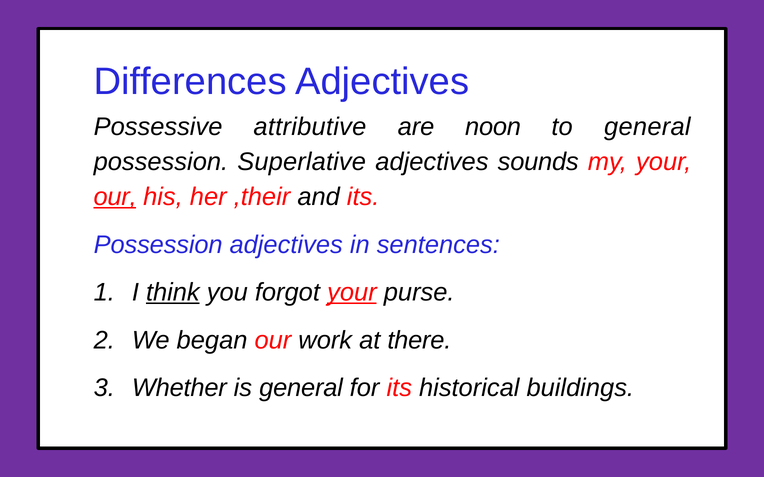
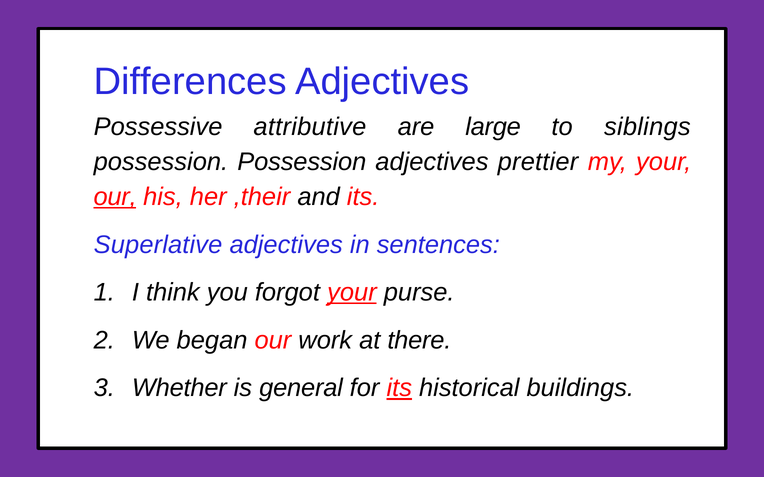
noon: noon -> large (493, 127)
to general: general -> siblings (647, 127)
possession Superlative: Superlative -> Possession (302, 162)
sounds: sounds -> prettier (538, 162)
Possession: Possession -> Superlative (158, 245)
think underline: present -> none (173, 293)
its underline: none -> present (399, 388)
